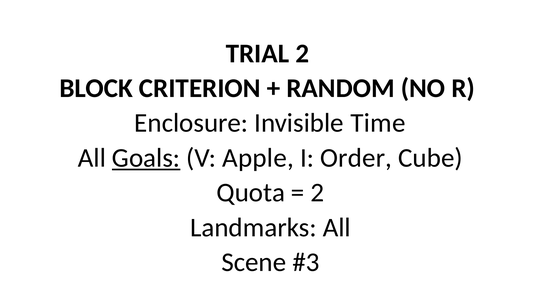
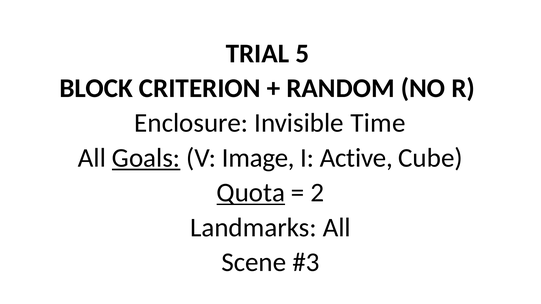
TRIAL 2: 2 -> 5 (302, 53)
Apple: Apple -> Image (258, 158)
Order: Order -> Active (356, 158)
Quota underline: none -> present (251, 193)
